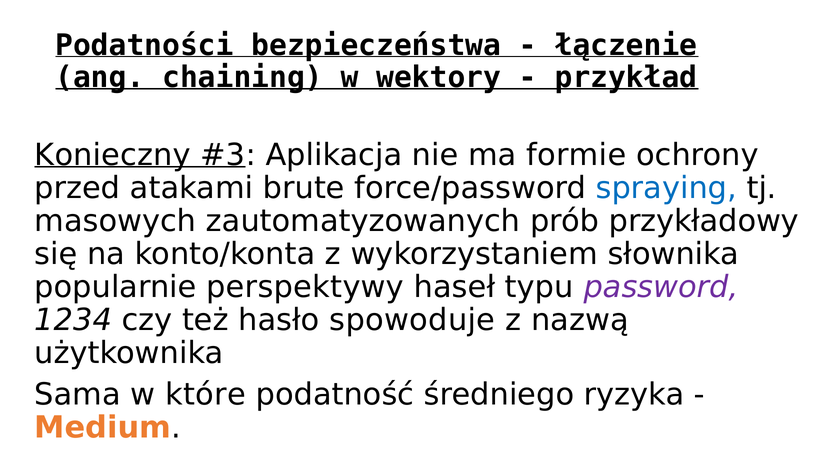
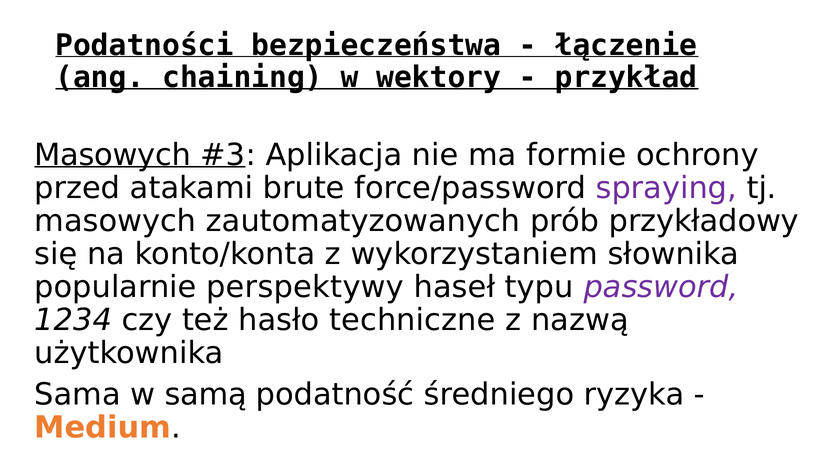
Konieczny: Konieczny -> Masowych (113, 155)
spraying colour: blue -> purple (666, 188)
spowoduje: spowoduje -> techniczne (412, 320)
które: które -> samą (206, 394)
